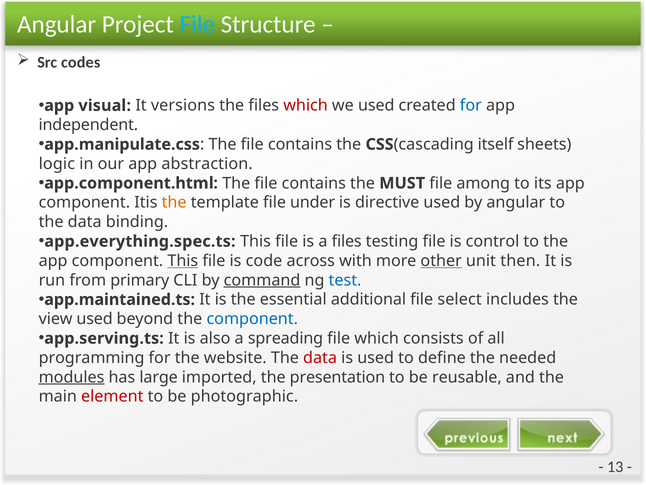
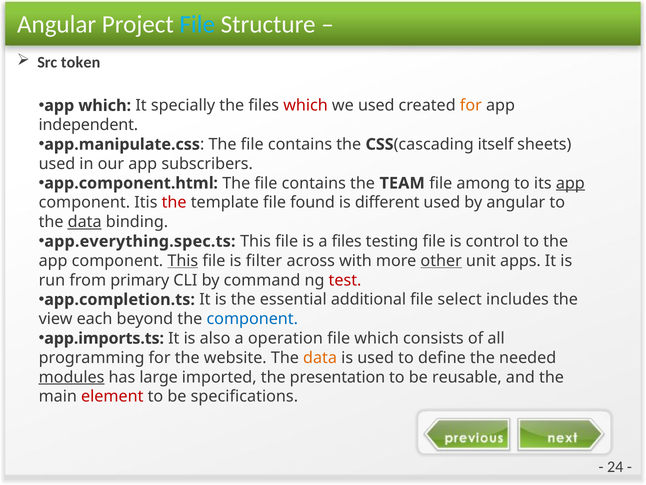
codes: codes -> token (81, 62)
app visual: visual -> which (105, 105)
versions: versions -> specially (183, 105)
for colour: blue -> orange (471, 105)
logic: logic -> used (57, 164)
abstraction: abstraction -> subscribers (207, 164)
MUST: MUST -> TEAM (402, 183)
app underline: none -> present (570, 183)
the colour: orange -> red (174, 202)
under: under -> found (313, 202)
directive: directive -> different (387, 202)
data underline: none -> present (85, 222)
code: code -> filter (264, 261)
then: then -> apps (520, 261)
command underline: present -> none (262, 280)
test colour: blue -> red (345, 280)
app.maintained.ts: app.maintained.ts -> app.completion.ts (120, 299)
view used: used -> each (95, 319)
app.serving.ts: app.serving.ts -> app.imports.ts (104, 338)
spreading: spreading -> operation (285, 338)
data colour: red -> orange (320, 357)
photographic: photographic -> specifications (244, 396)
13: 13 -> 24 (615, 466)
